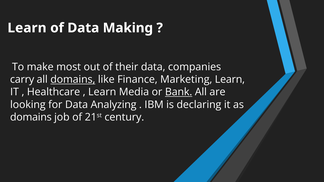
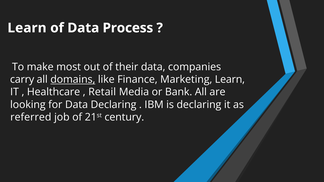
Making: Making -> Process (128, 28)
Learn: Learn -> Retail (102, 92)
Bank underline: present -> none (179, 92)
Data Analyzing: Analyzing -> Declaring (114, 105)
domains: domains -> referred (31, 117)
